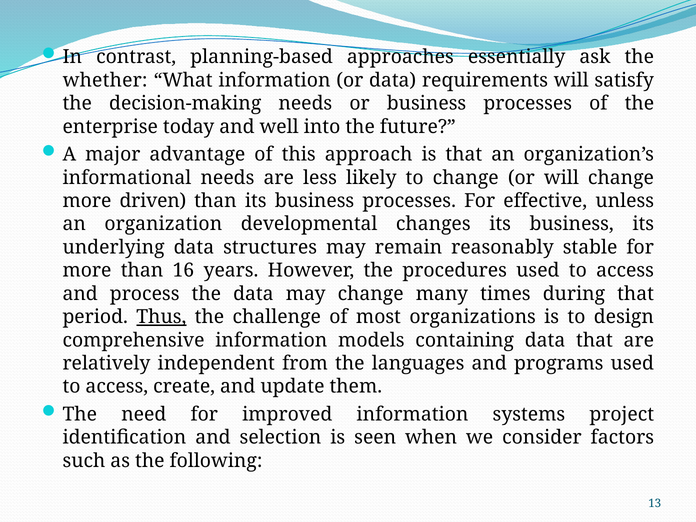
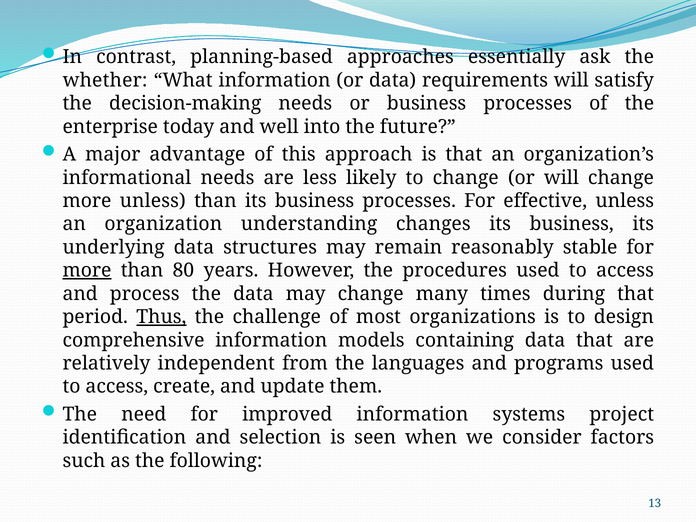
more driven: driven -> unless (153, 201)
developmental: developmental -> understanding (309, 224)
more underline: none -> present (87, 271)
16: 16 -> 80 (183, 271)
